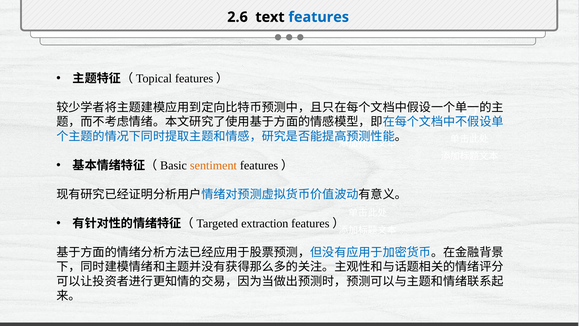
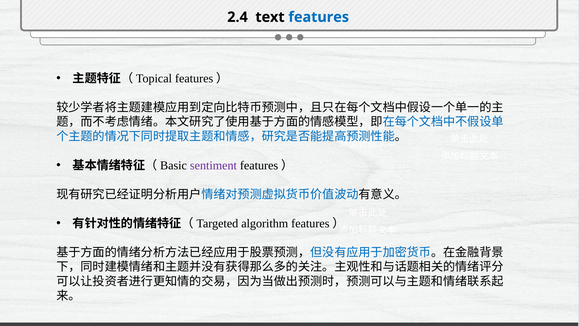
2.6: 2.6 -> 2.4 (238, 17)
sentiment colour: orange -> purple (213, 165)
extraction: extraction -> algorithm (265, 223)
